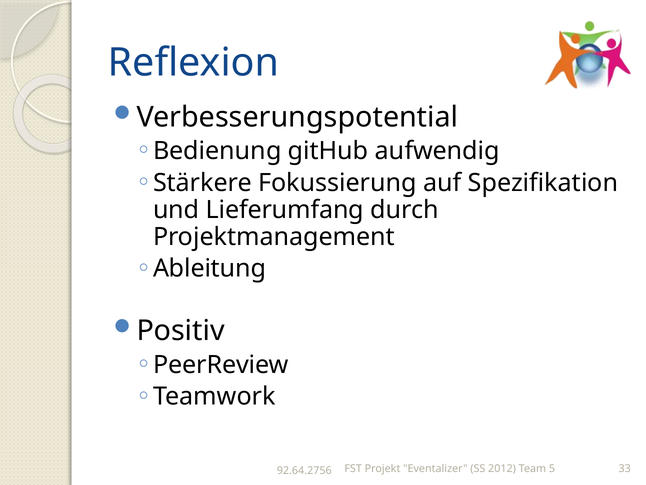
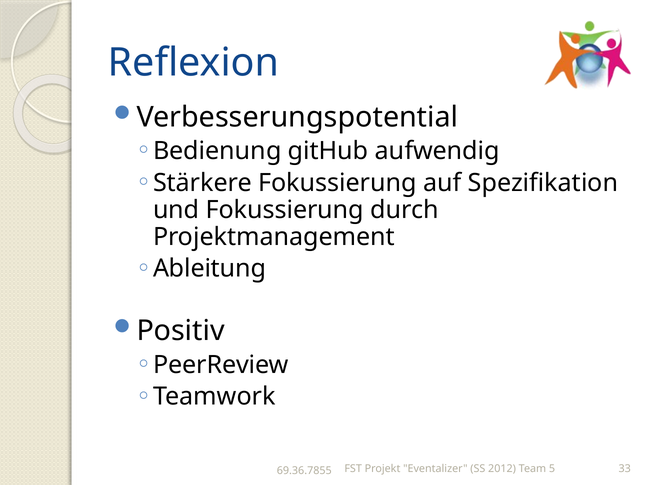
und Lieferumfang: Lieferumfang -> Fokussierung (285, 210)
92.64.2756: 92.64.2756 -> 69.36.7855 (304, 470)
